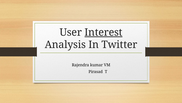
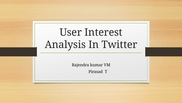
Interest underline: present -> none (103, 32)
